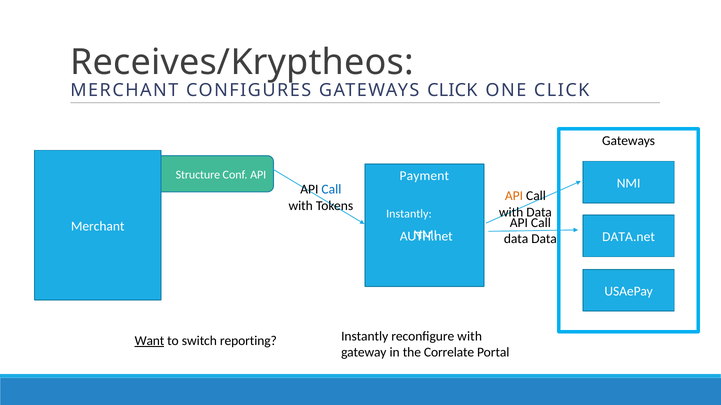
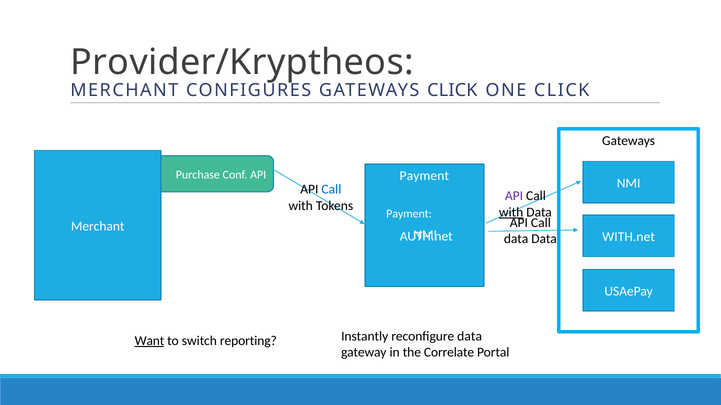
Receives/Kryptheos: Receives/Kryptheos -> Provider/Kryptheos (242, 62)
Structure: Structure -> Purchase (198, 175)
API colour: orange -> purple (514, 196)
with underline: none -> present (511, 212)
Instantly: Instantly -> Payment (409, 214)
DATA.net: DATA.net -> WITH.net (629, 237)
reconfigure with: with -> data (470, 337)
